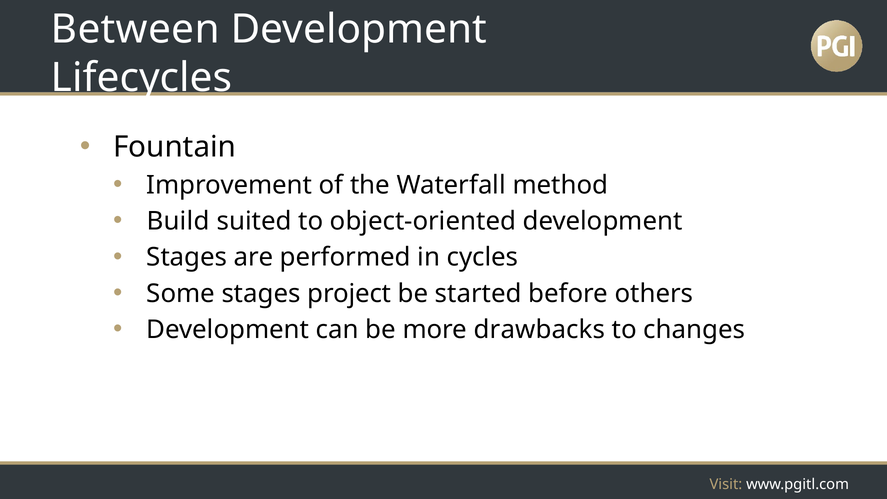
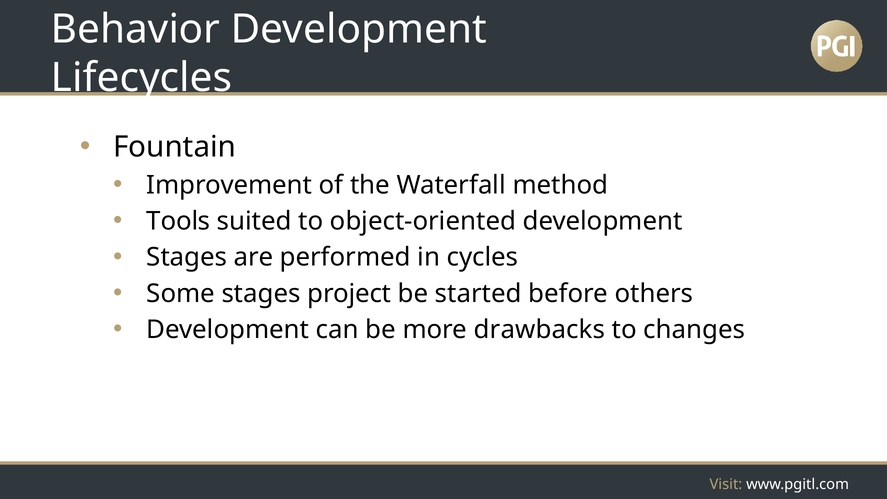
Between: Between -> Behavior (136, 29)
Build: Build -> Tools (178, 221)
